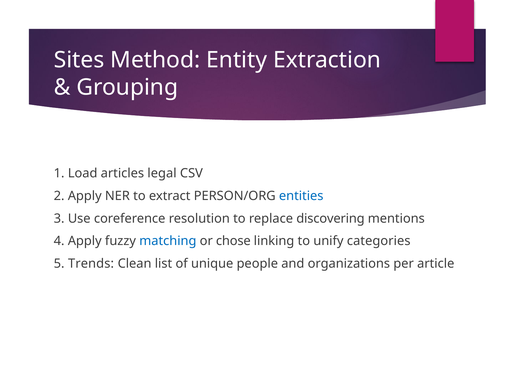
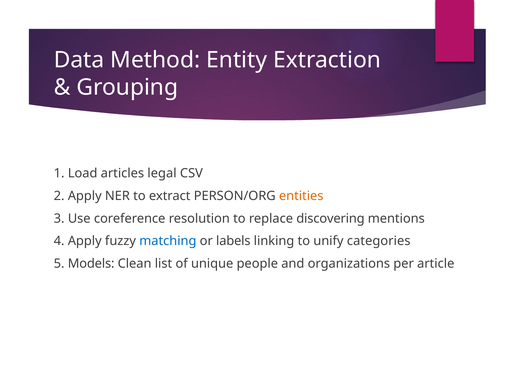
Sites: Sites -> Data (79, 60)
entities colour: blue -> orange (301, 196)
chose: chose -> labels (233, 241)
Trends: Trends -> Models (91, 264)
